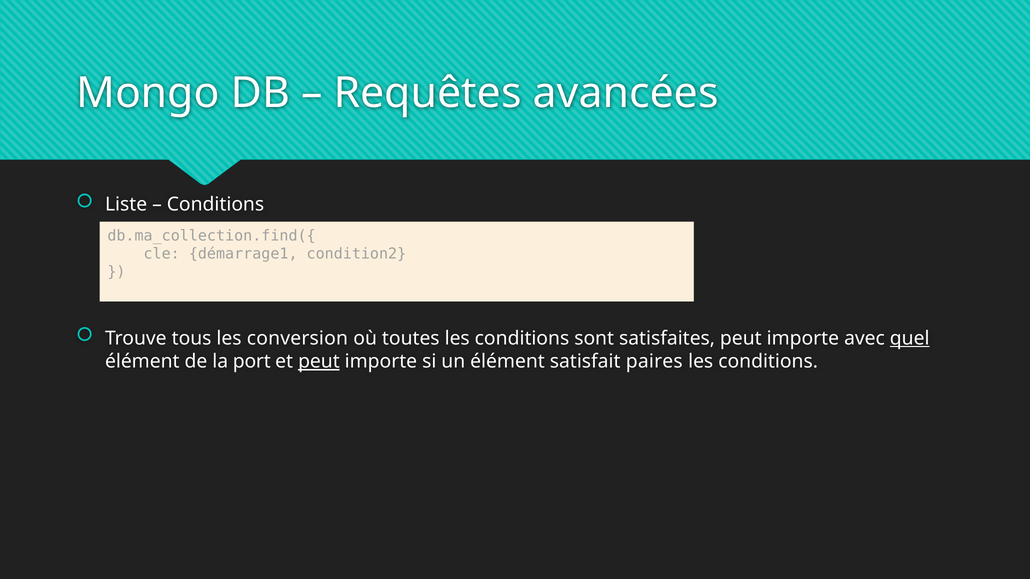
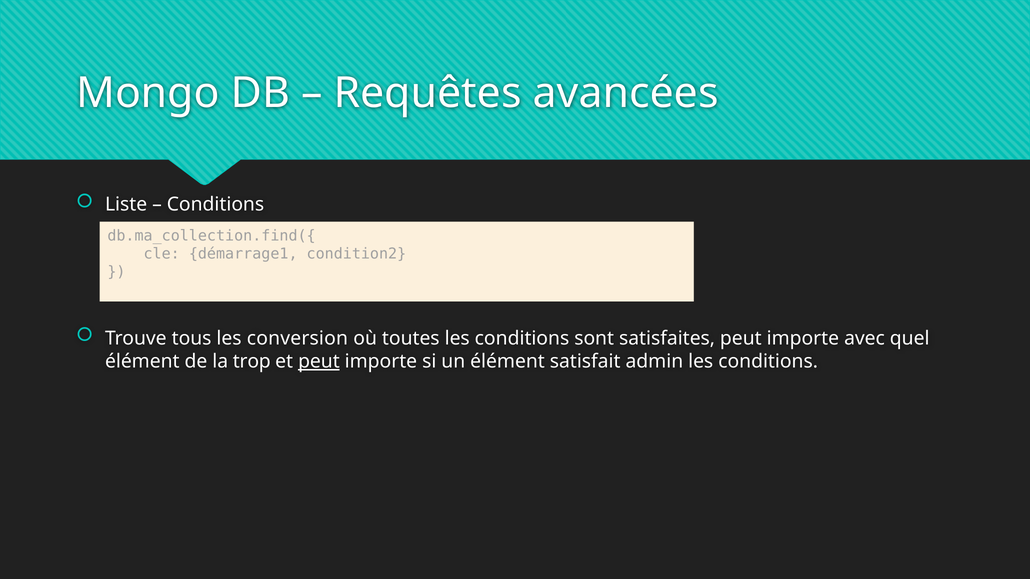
quel underline: present -> none (910, 338)
port: port -> trop (252, 362)
paires: paires -> admin (654, 362)
